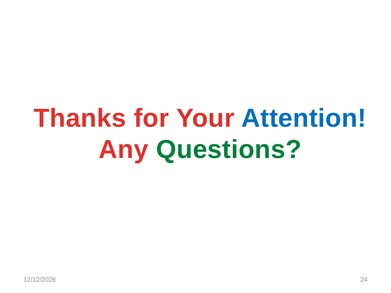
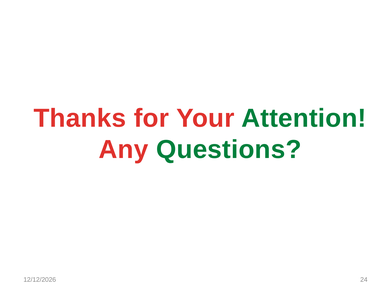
Attention colour: blue -> green (304, 118)
